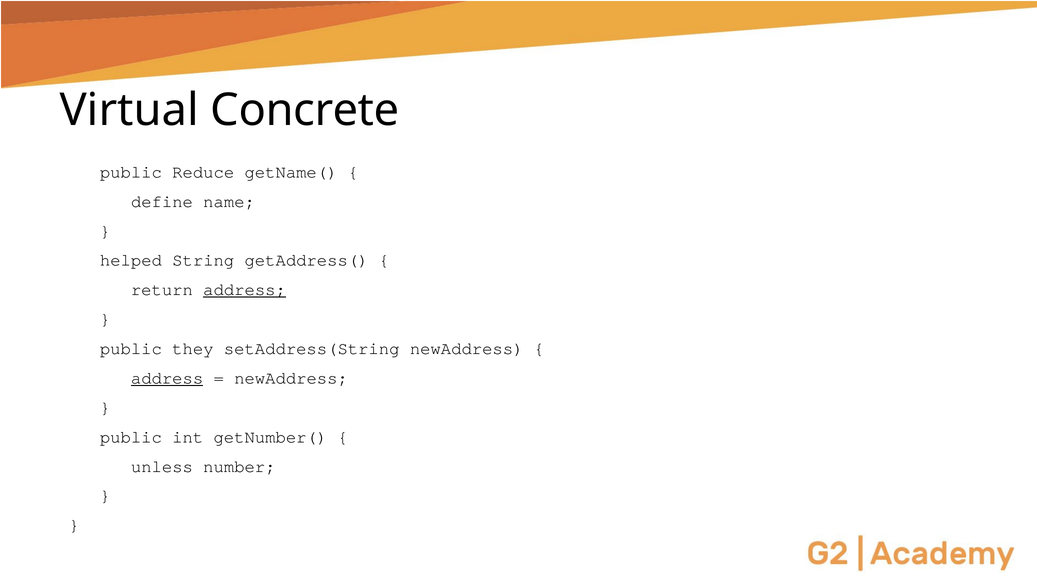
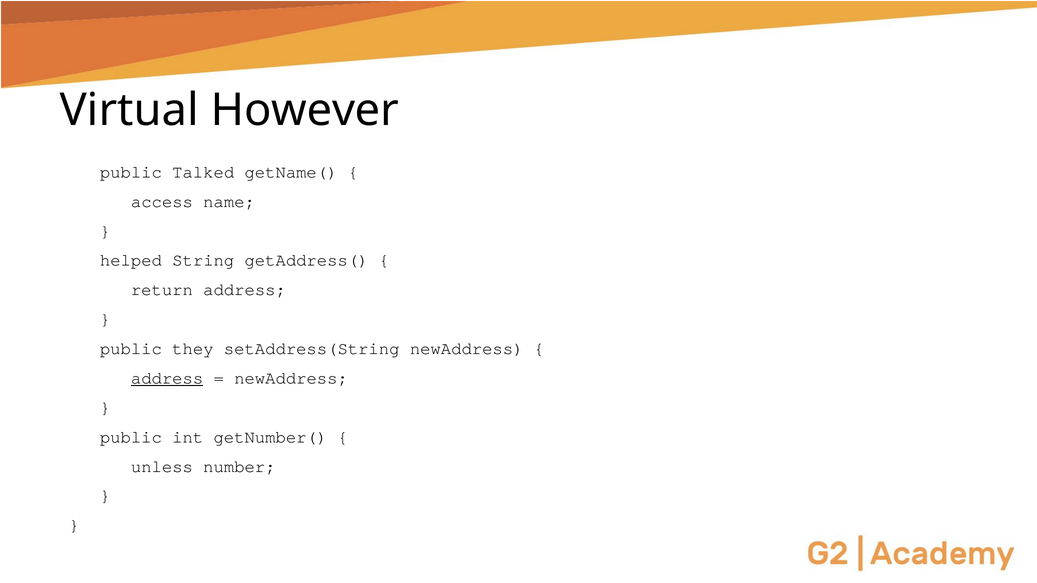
Concrete: Concrete -> However (305, 110)
Reduce: Reduce -> Talked (203, 172)
define: define -> access (162, 201)
address underline: present -> none (245, 290)
